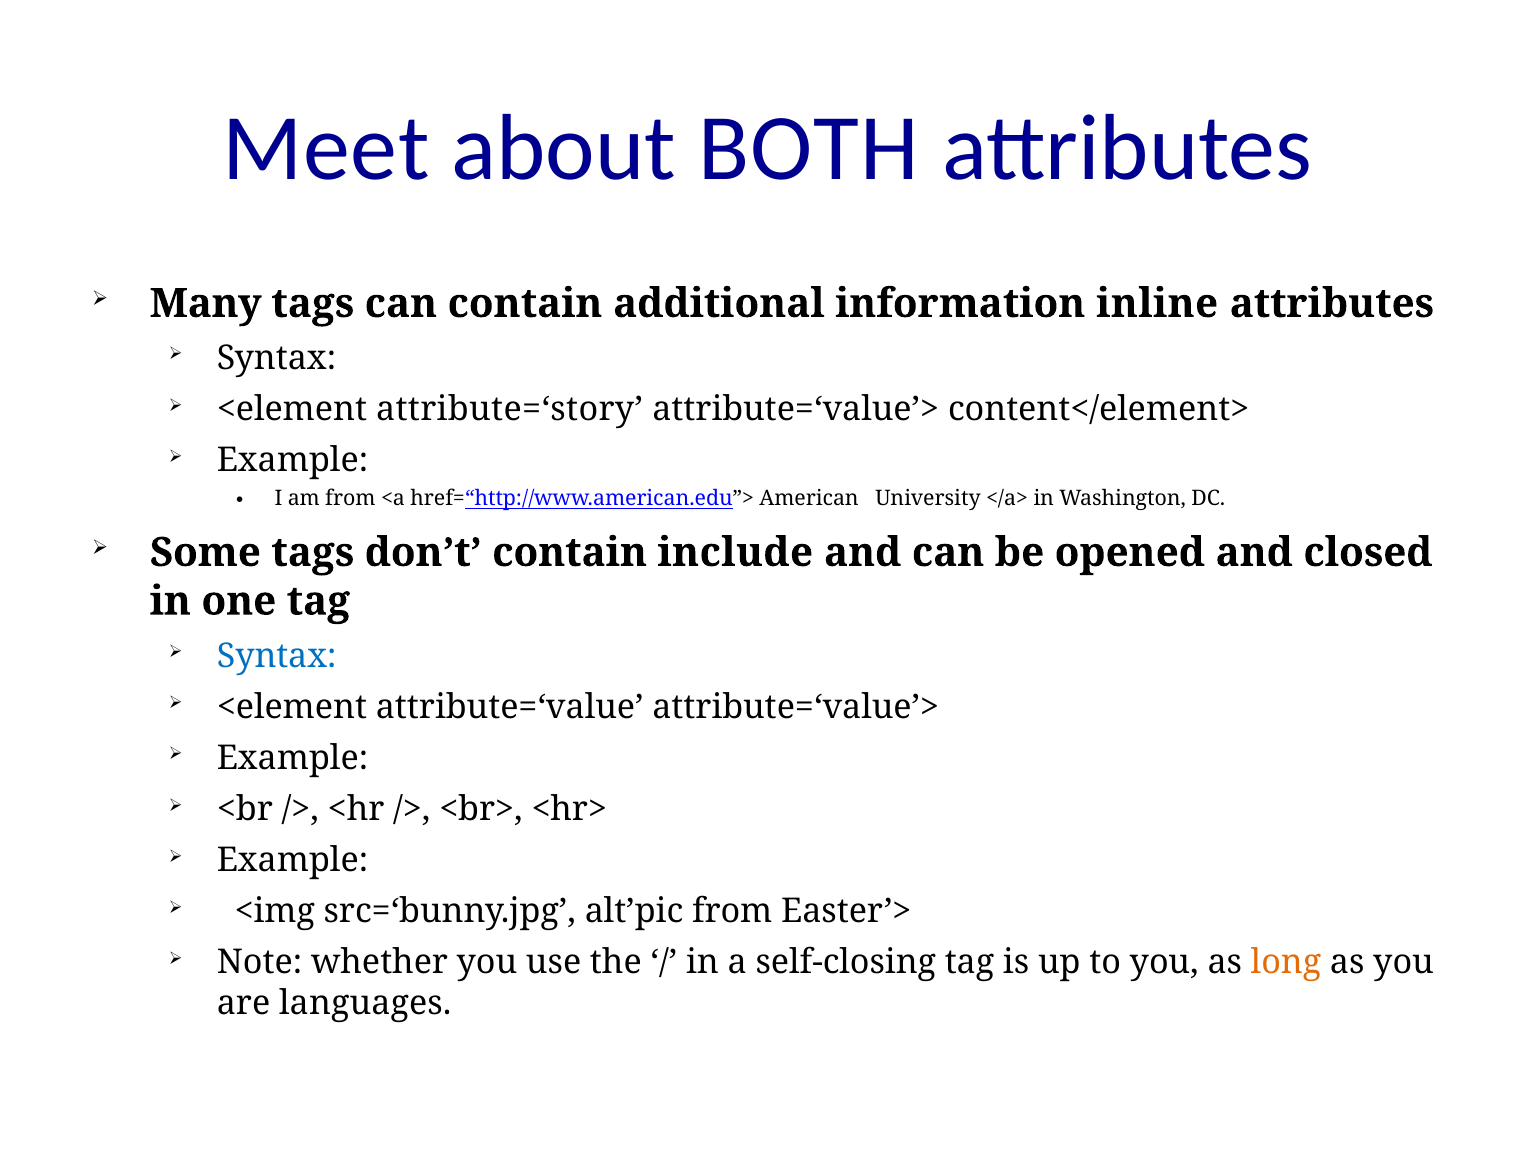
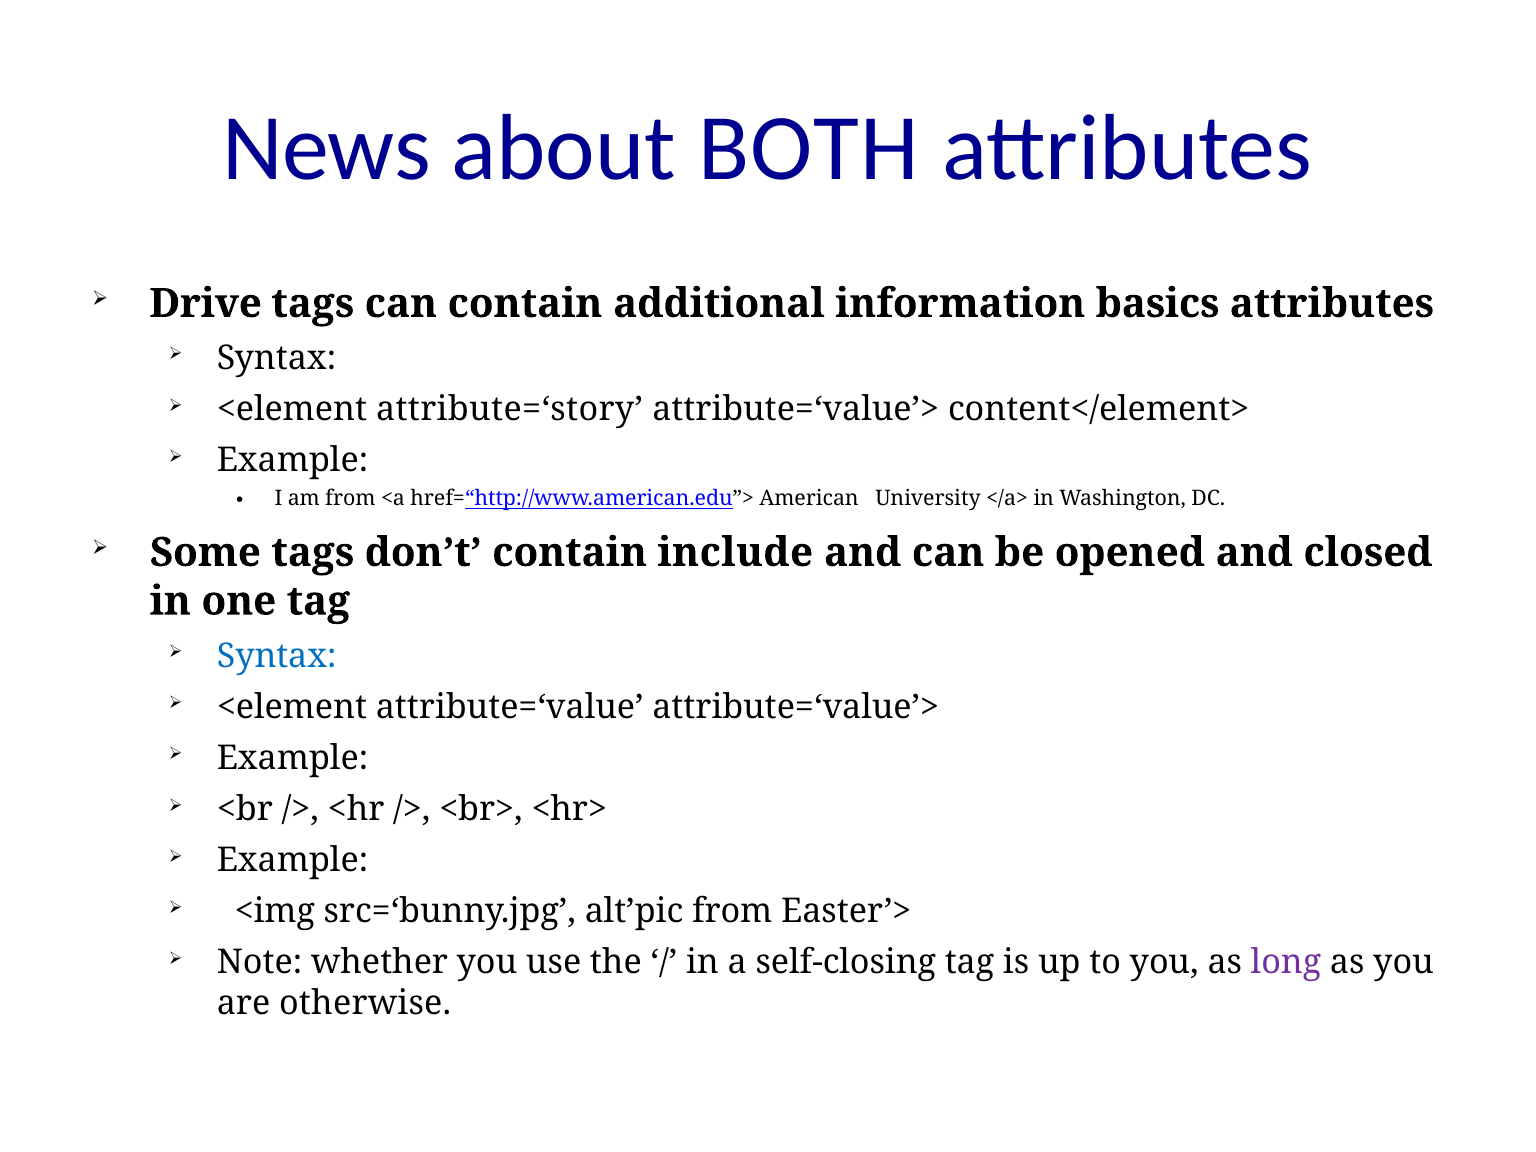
Meet: Meet -> News (327, 149)
Many: Many -> Drive (206, 304)
inline: inline -> basics (1158, 304)
long colour: orange -> purple (1286, 963)
languages: languages -> otherwise (365, 1004)
